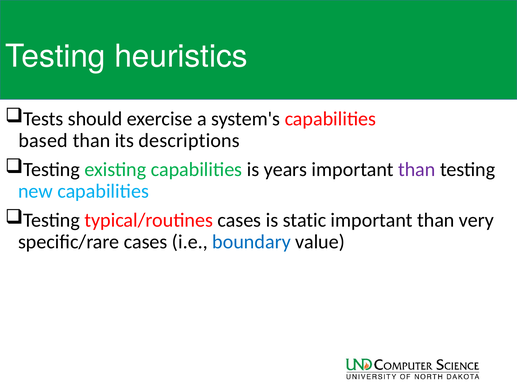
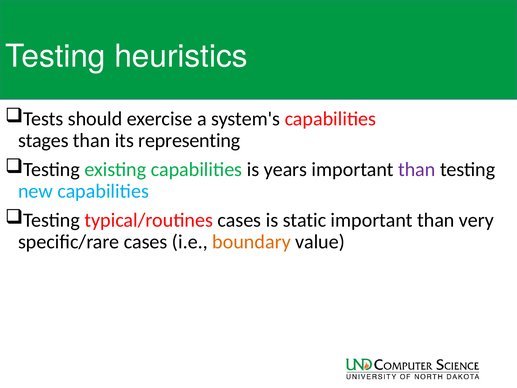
based: based -> stages (43, 141)
descriptions: descriptions -> representing (189, 141)
boundary colour: blue -> orange (252, 242)
